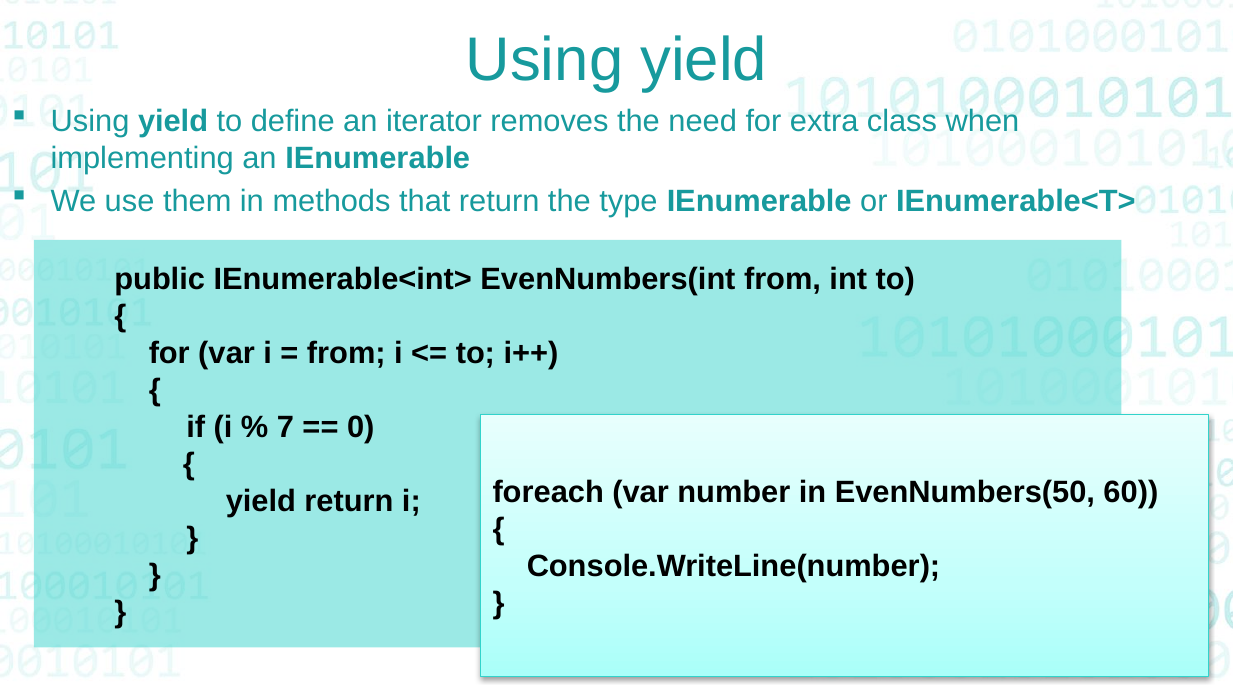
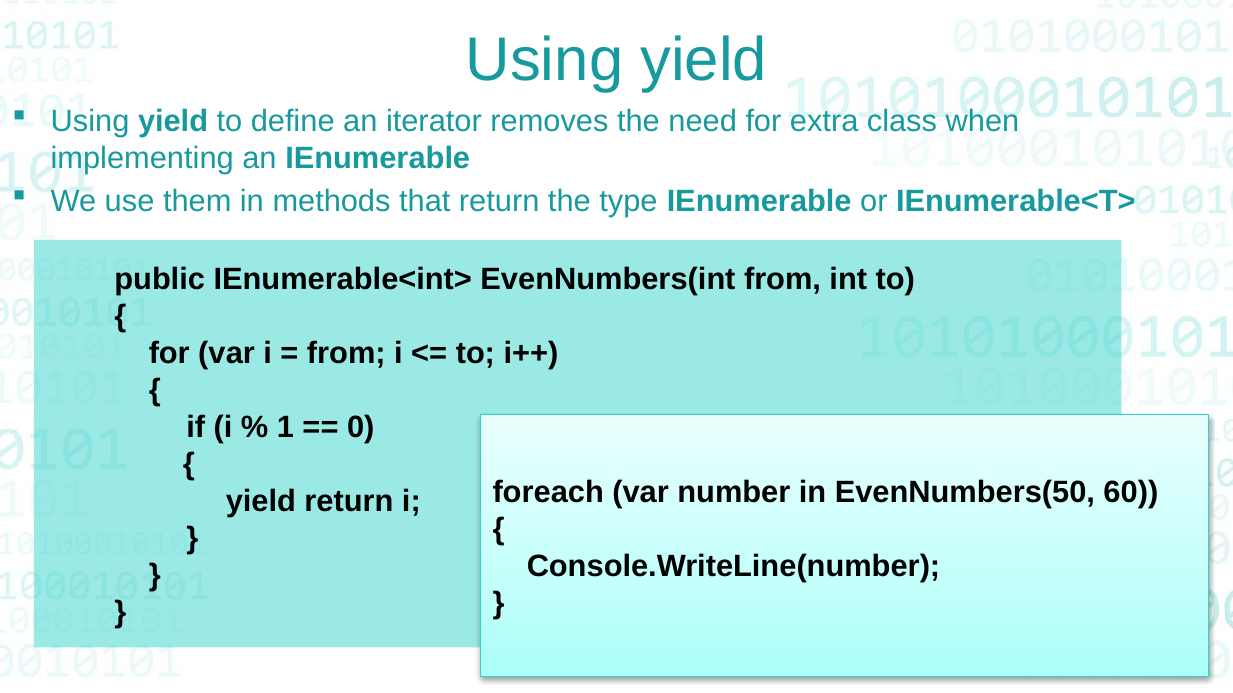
7: 7 -> 1 (285, 428)
